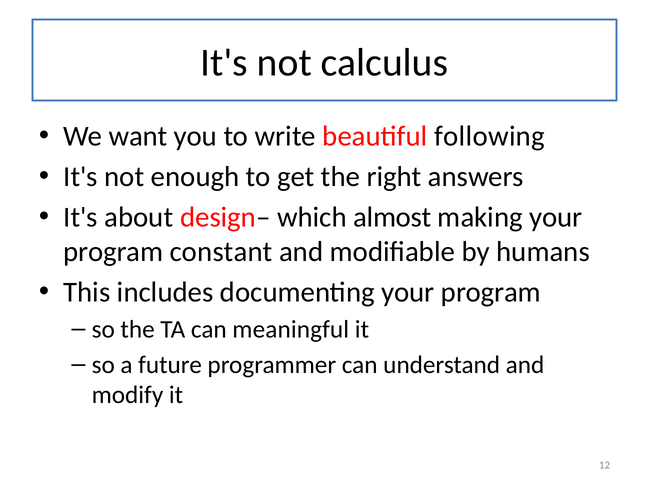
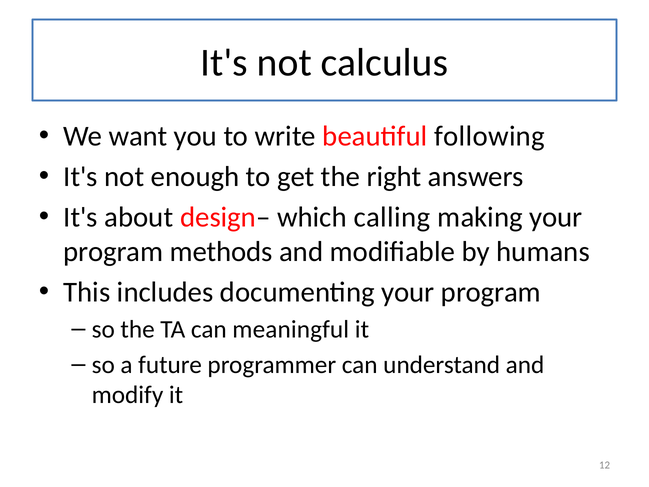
almost: almost -> calling (392, 217)
constant: constant -> methods (221, 252)
